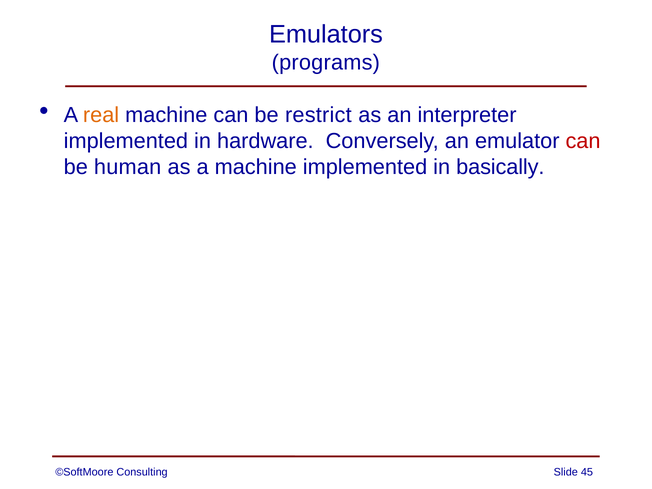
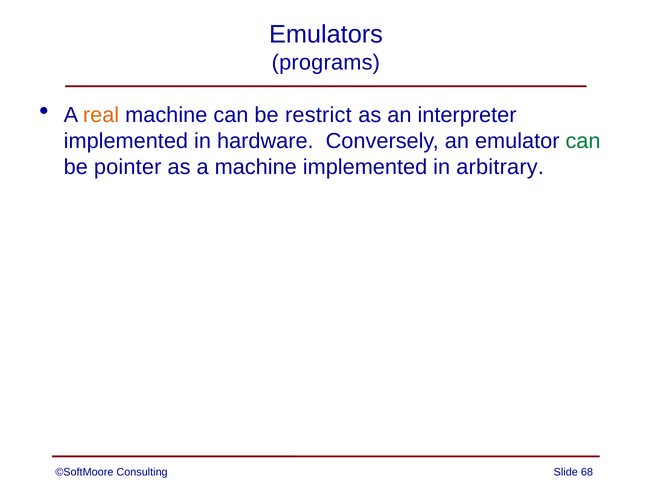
can colour: red -> green (583, 141)
human: human -> pointer (128, 167)
basically: basically -> arbitrary (500, 167)
45: 45 -> 68 (587, 472)
